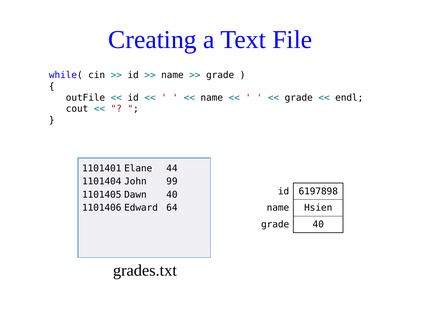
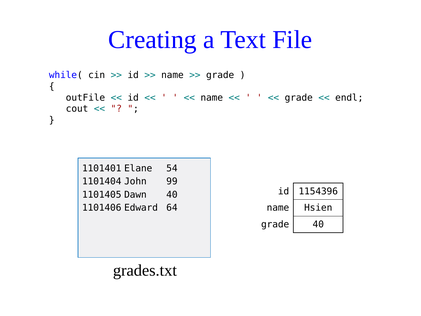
44: 44 -> 54 (172, 168)
6197898: 6197898 -> 1154396 (318, 191)
